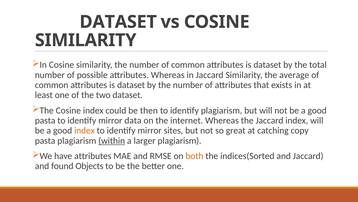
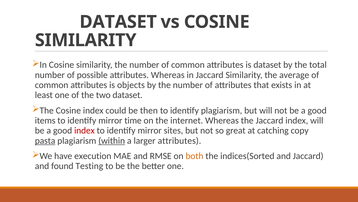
dataset: dataset -> objects (131, 85)
pasta: pasta -> items (45, 120)
data: data -> time (133, 120)
index colour: orange -> red (84, 130)
pasta underline: none -> present (45, 140)
larger plagiarism: plagiarism -> attributes (179, 140)
have attributes: attributes -> execution (93, 156)
Objects: Objects -> Testing (89, 166)
